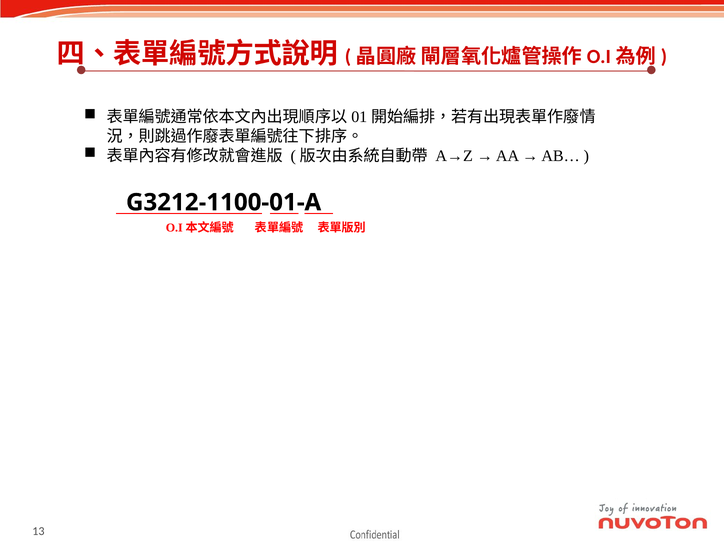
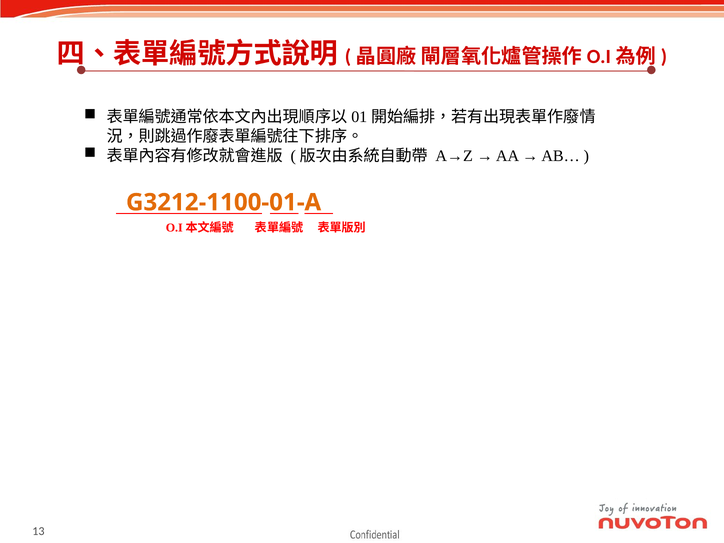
G3212-1100-01-A colour: black -> orange (224, 202)
